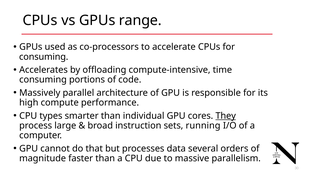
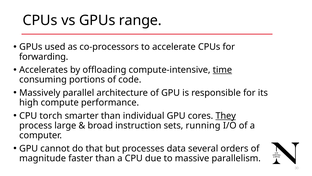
consuming: consuming -> forwarding (44, 57)
time underline: none -> present (222, 70)
types: types -> torch (51, 115)
